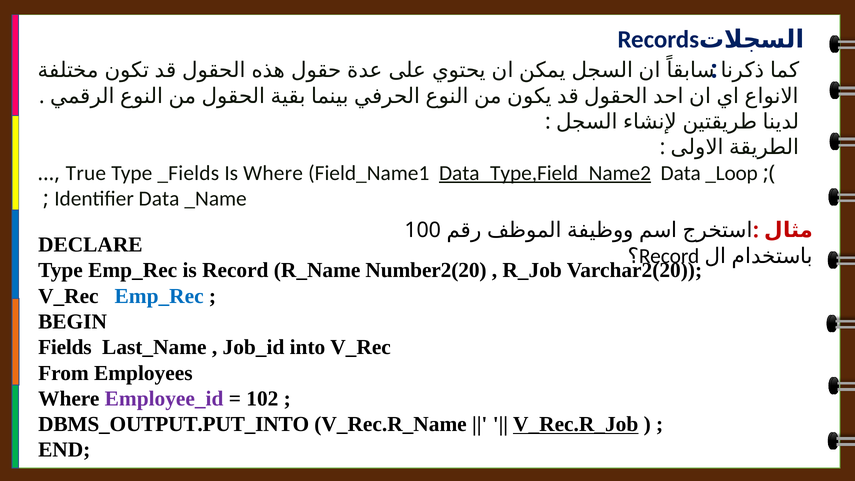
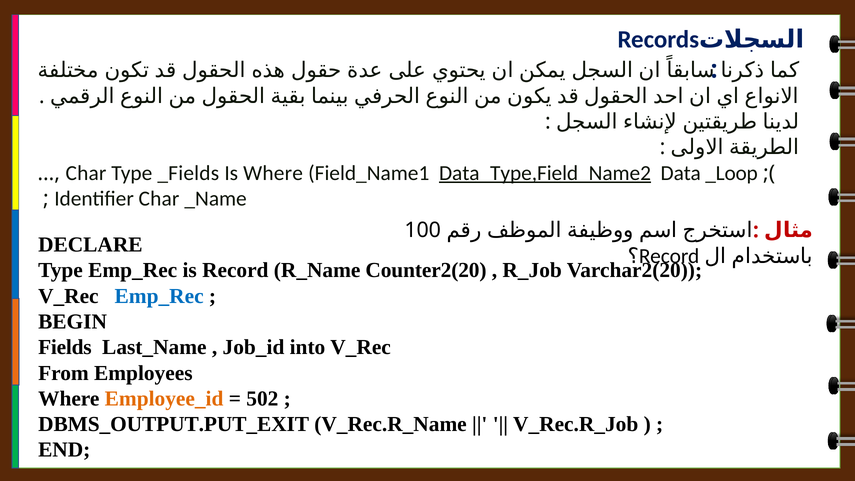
True: True -> Char (86, 173)
Identifier Data: Data -> Char (159, 199)
Number2(20: Number2(20 -> Counter2(20 (426, 270)
Employee_id colour: purple -> orange (164, 399)
102: 102 -> 502 (262, 399)
DBMS_OUTPUT.PUT_INTO: DBMS_OUTPUT.PUT_INTO -> DBMS_OUTPUT.PUT_EXIT (174, 424)
V_Rec.R_Job underline: present -> none (576, 424)
